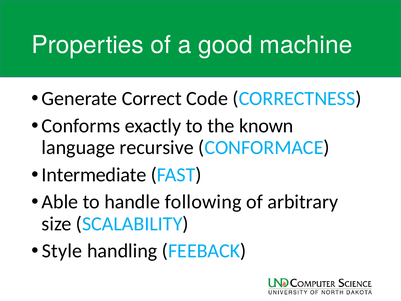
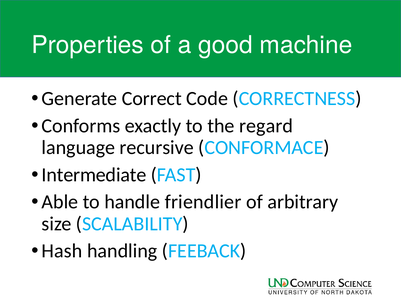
known: known -> regard (266, 126)
following: following -> friendlier (203, 202)
Style: Style -> Hash (62, 251)
